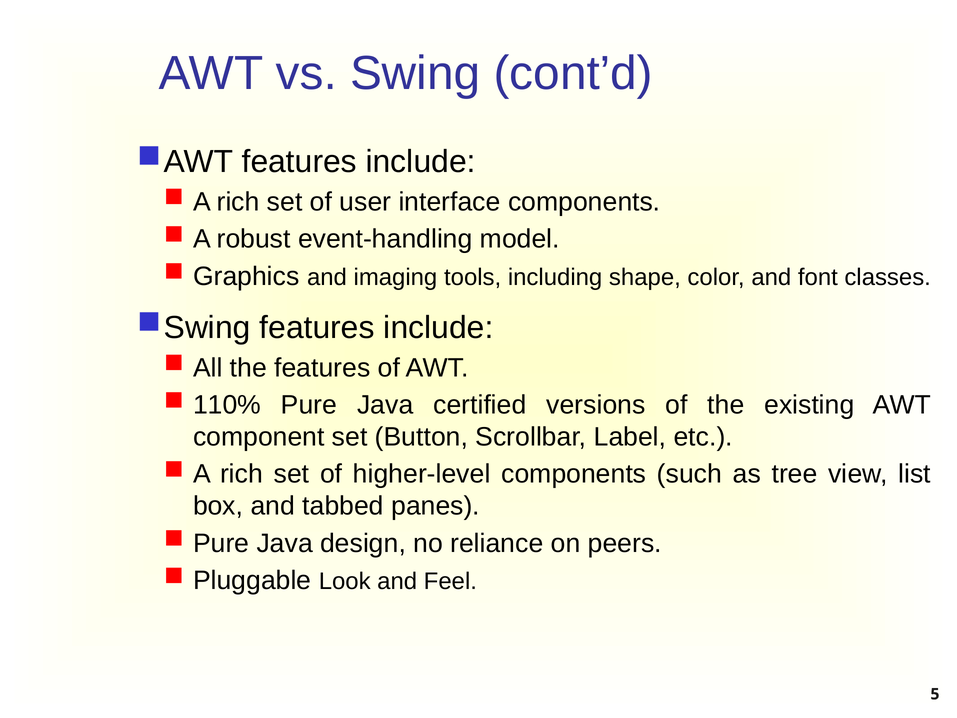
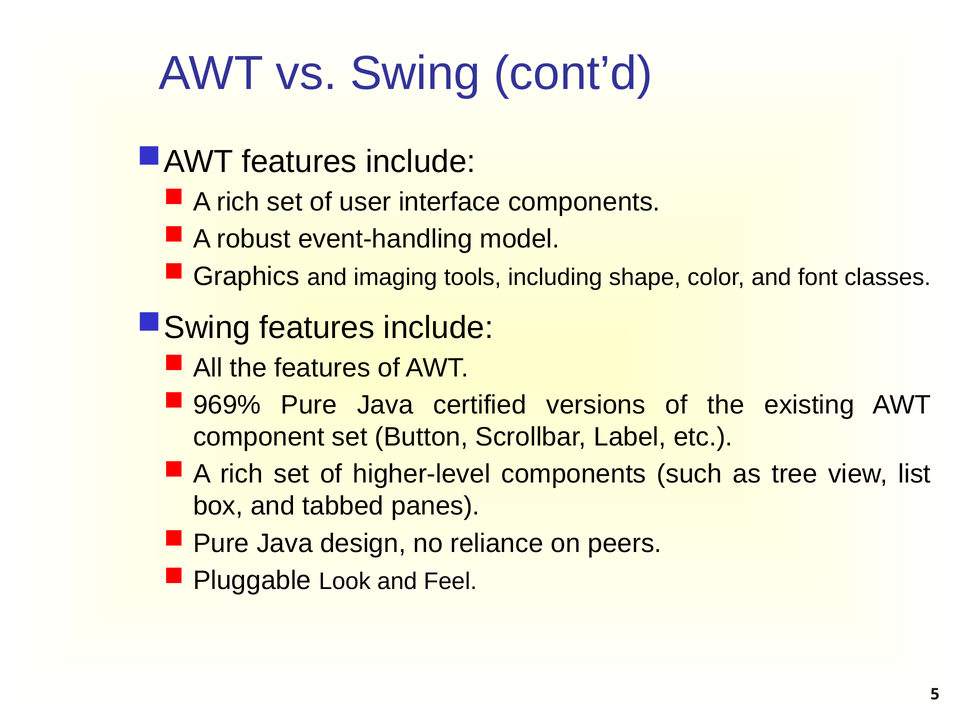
110%: 110% -> 969% (227, 405)
